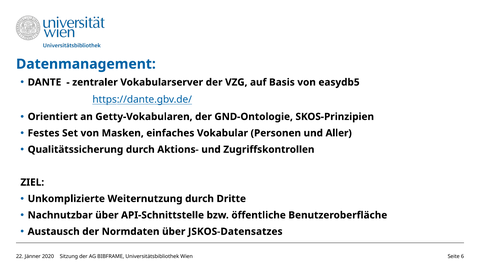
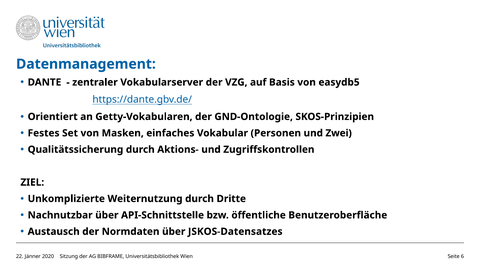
Aller: Aller -> Zwei (339, 133)
